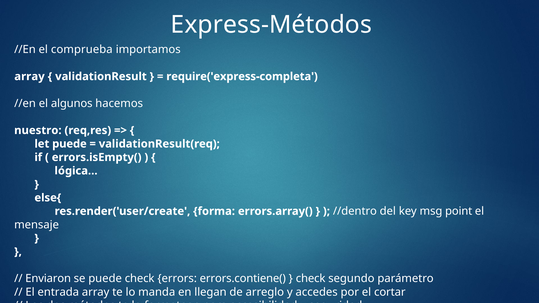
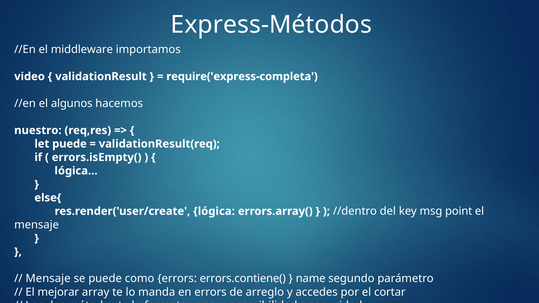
comprueba: comprueba -> middleware (82, 50)
array: array -> video (30, 77)
forma: forma -> lógica (214, 211)
Enviaron: Enviaron -> Mensaje (48, 279)
puede check: check -> como (140, 279)
check: check -> name (311, 279)
entrada: entrada -> mejorar (58, 292)
en llegan: llegan -> errors (210, 292)
